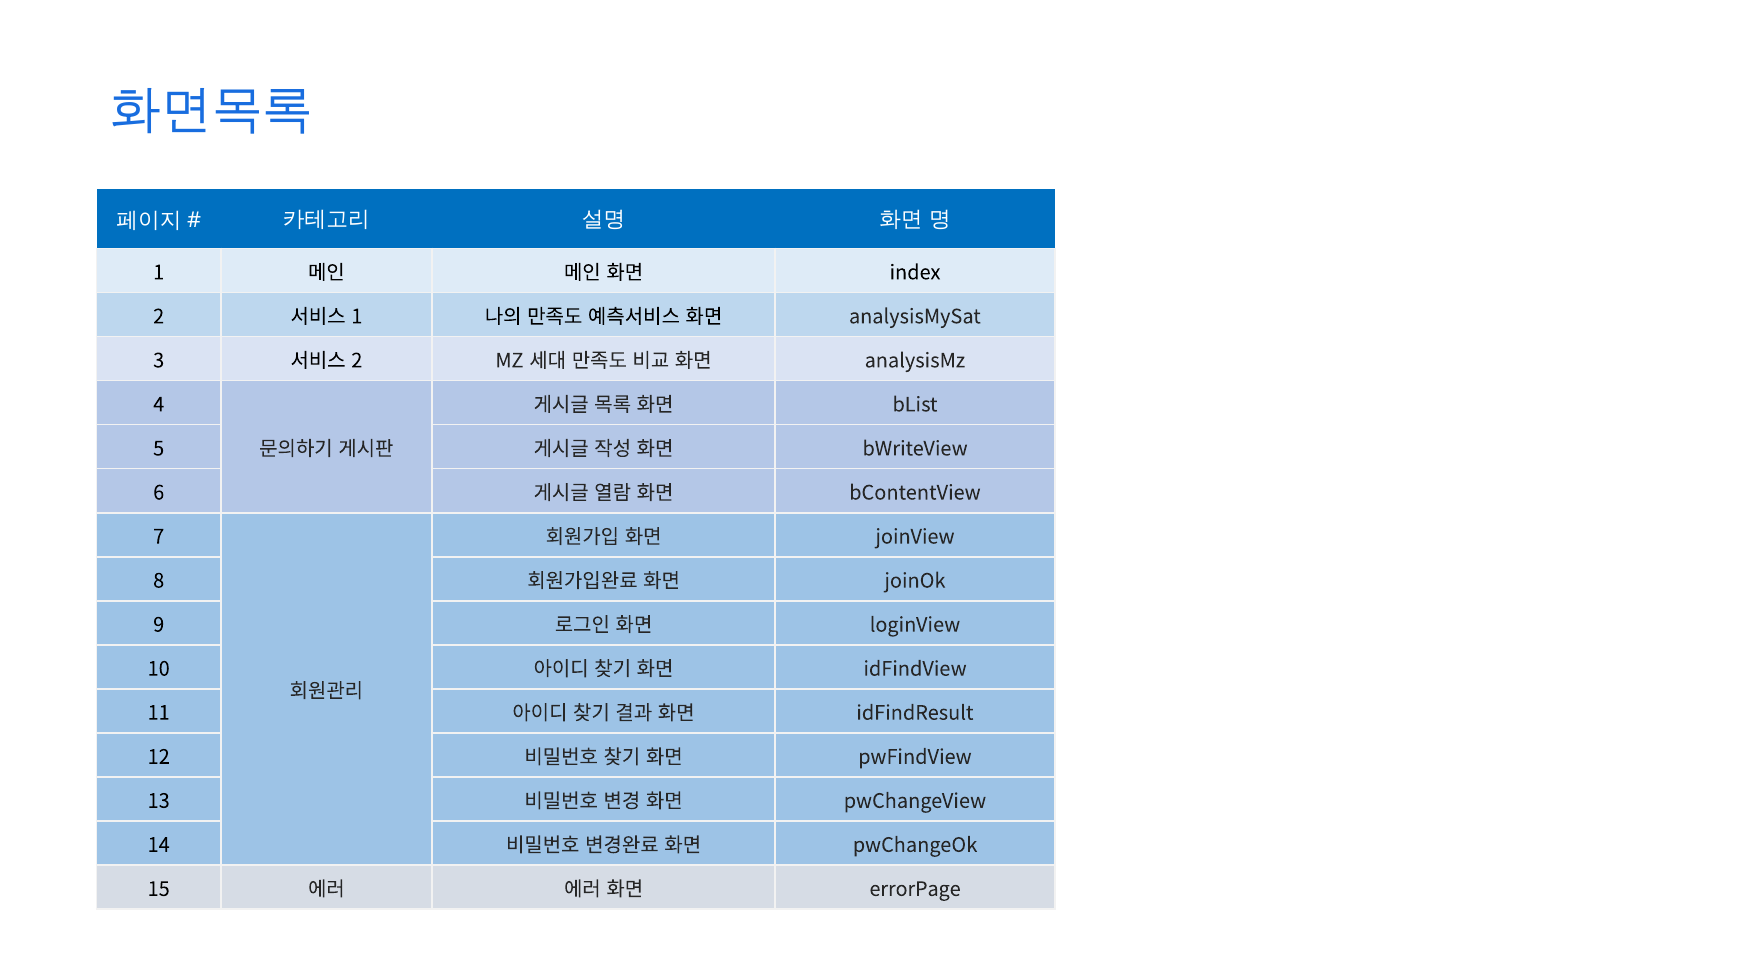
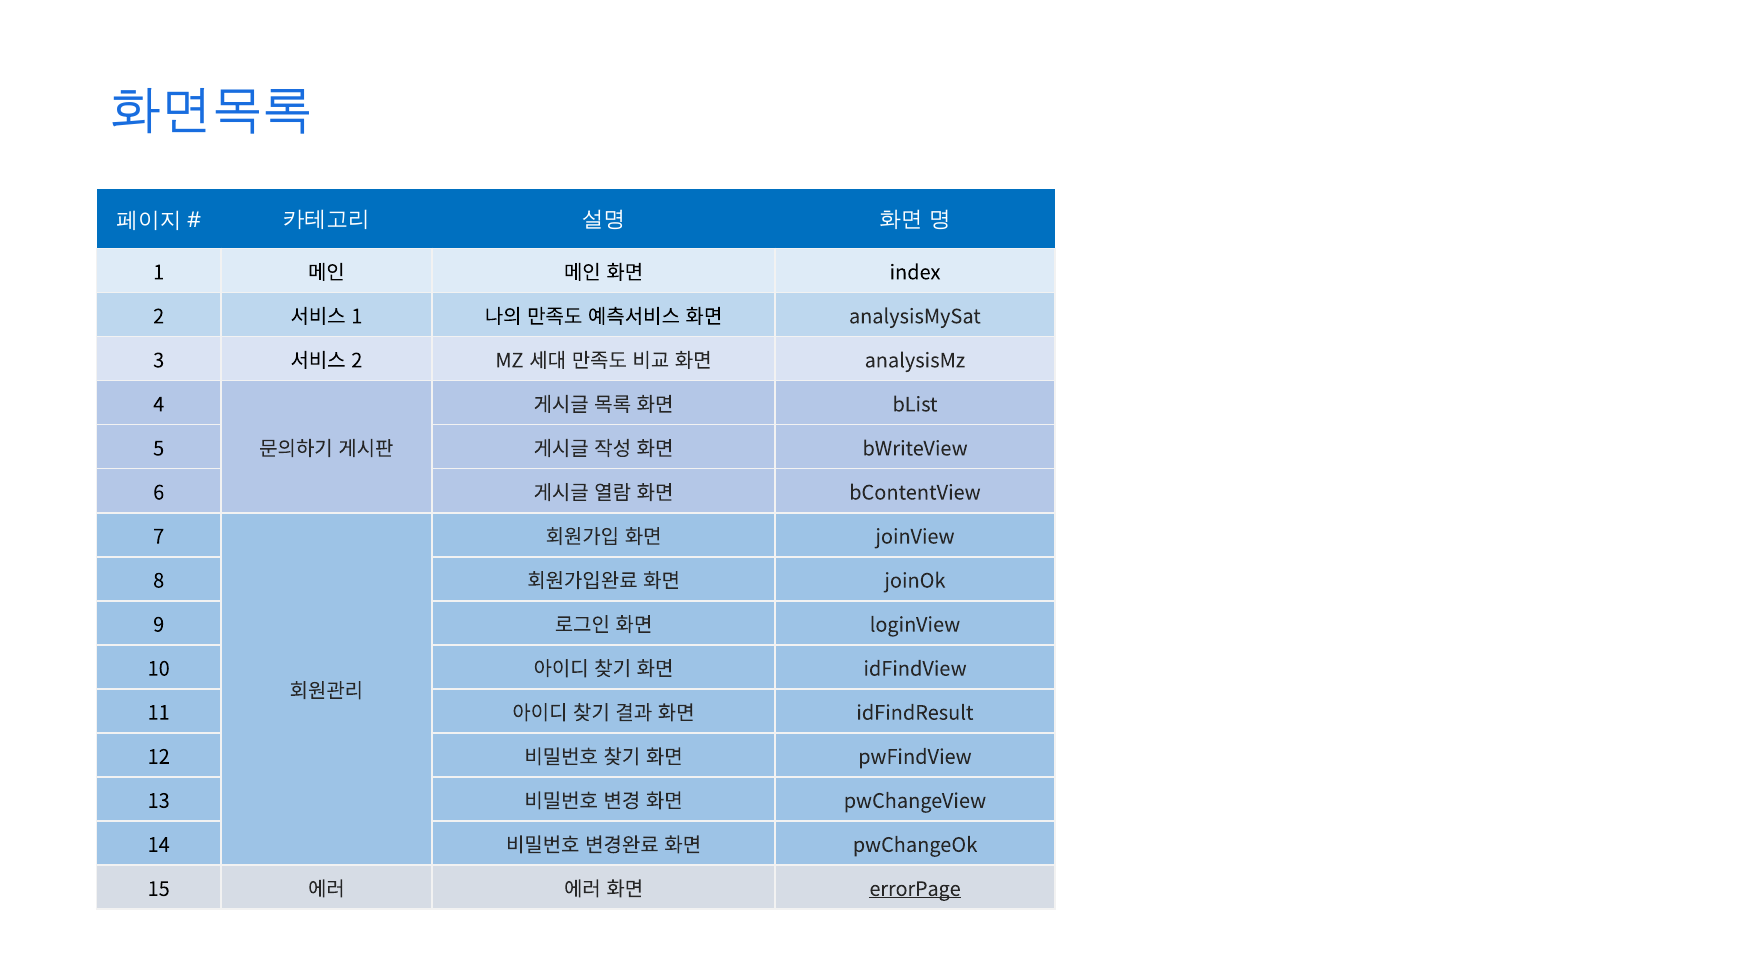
errorPage underline: none -> present (915, 890)
